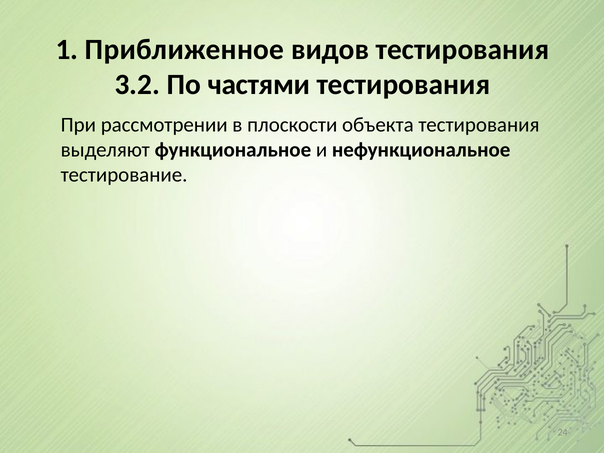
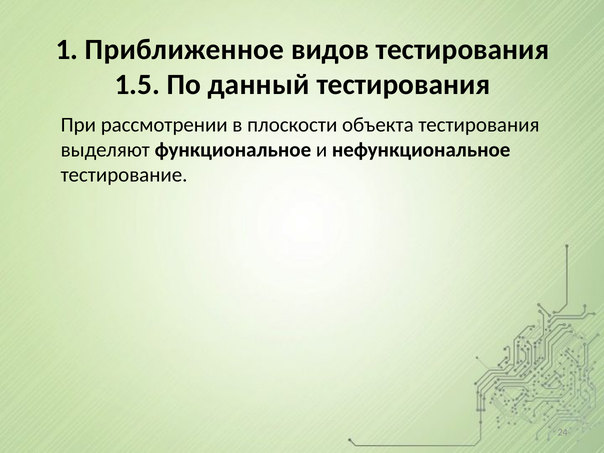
3.2: 3.2 -> 1.5 (137, 85)
частями: частями -> данный (259, 85)
